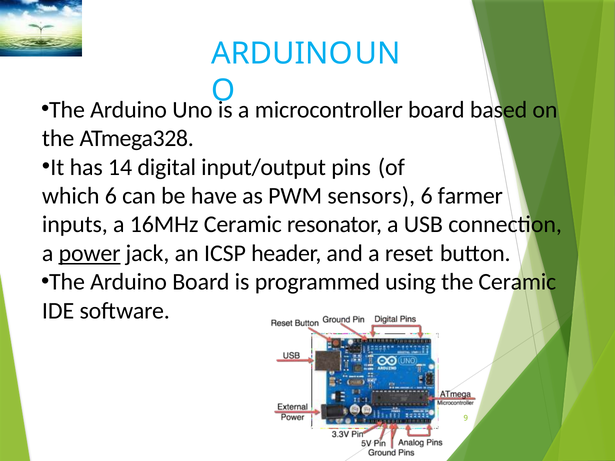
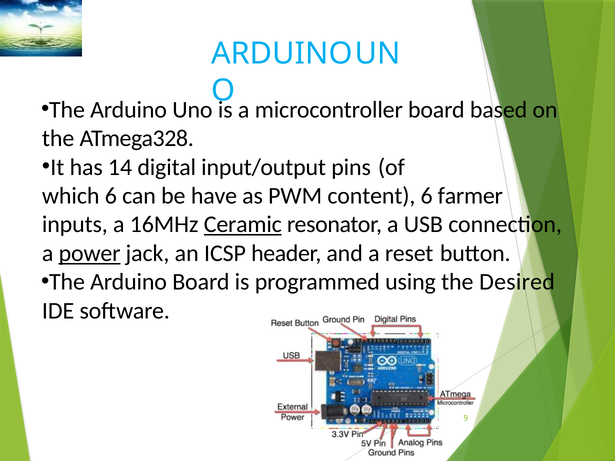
sensors: sensors -> content (371, 196)
Ceramic underline: none -> present (243, 225)
the Ceramic: Ceramic -> Desired (517, 282)
